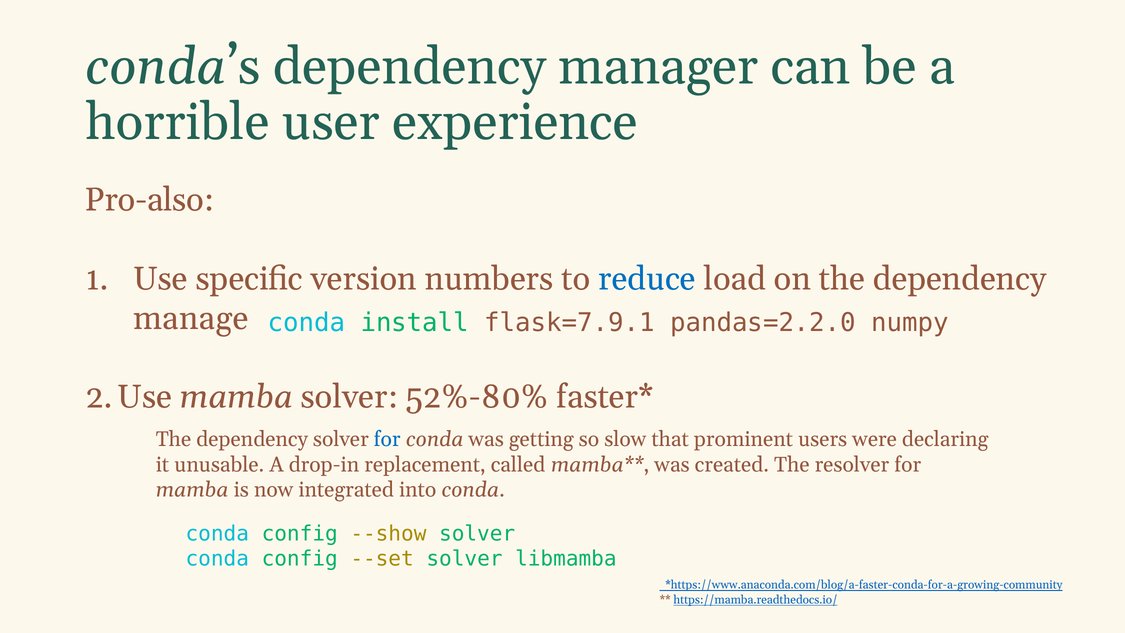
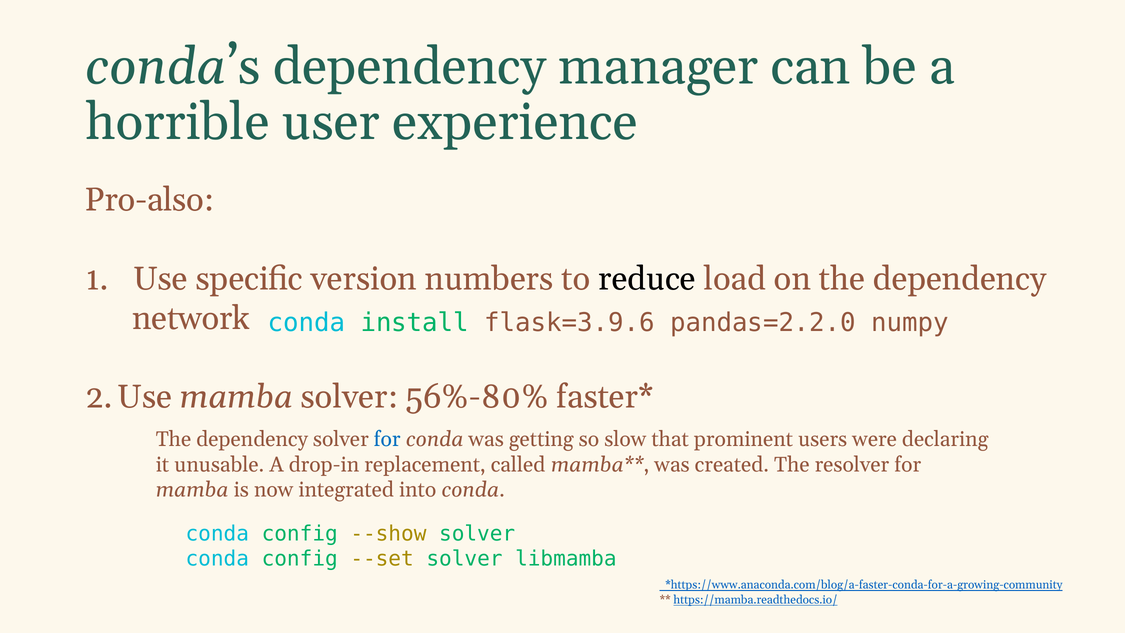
reduce colour: blue -> black (647, 279)
manage: manage -> network (191, 318)
flask=7.9.1: flask=7.9.1 -> flask=3.9.6 (570, 323)
52%-80%: 52%-80% -> 56%-80% (477, 397)
